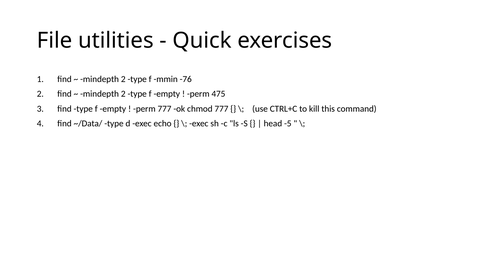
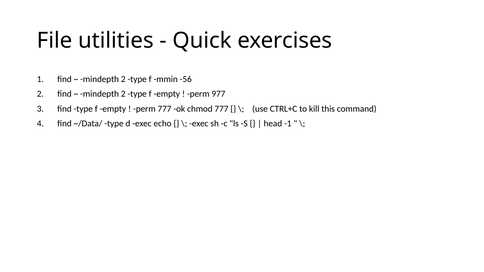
-76: -76 -> -56 (186, 79)
475: 475 -> 977 (218, 94)
-5: -5 -> -1 (288, 124)
